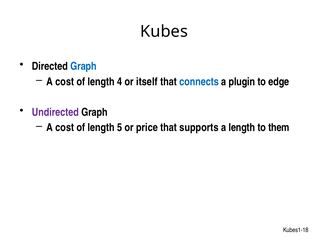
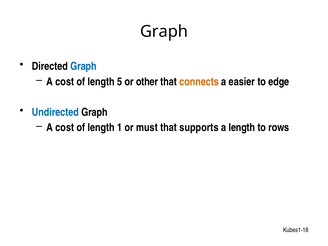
Kubes: Kubes -> Graph (164, 31)
4: 4 -> 5 (120, 82)
itself: itself -> other (147, 82)
connects colour: blue -> orange (199, 82)
plugin: plugin -> easier (242, 82)
Undirected colour: purple -> blue (55, 112)
5: 5 -> 1 (120, 128)
price: price -> must (147, 128)
them: them -> rows (279, 128)
